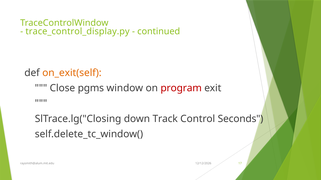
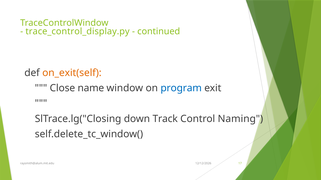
pgms: pgms -> name (91, 88)
program colour: red -> blue (181, 88)
Seconds: Seconds -> Naming (240, 119)
